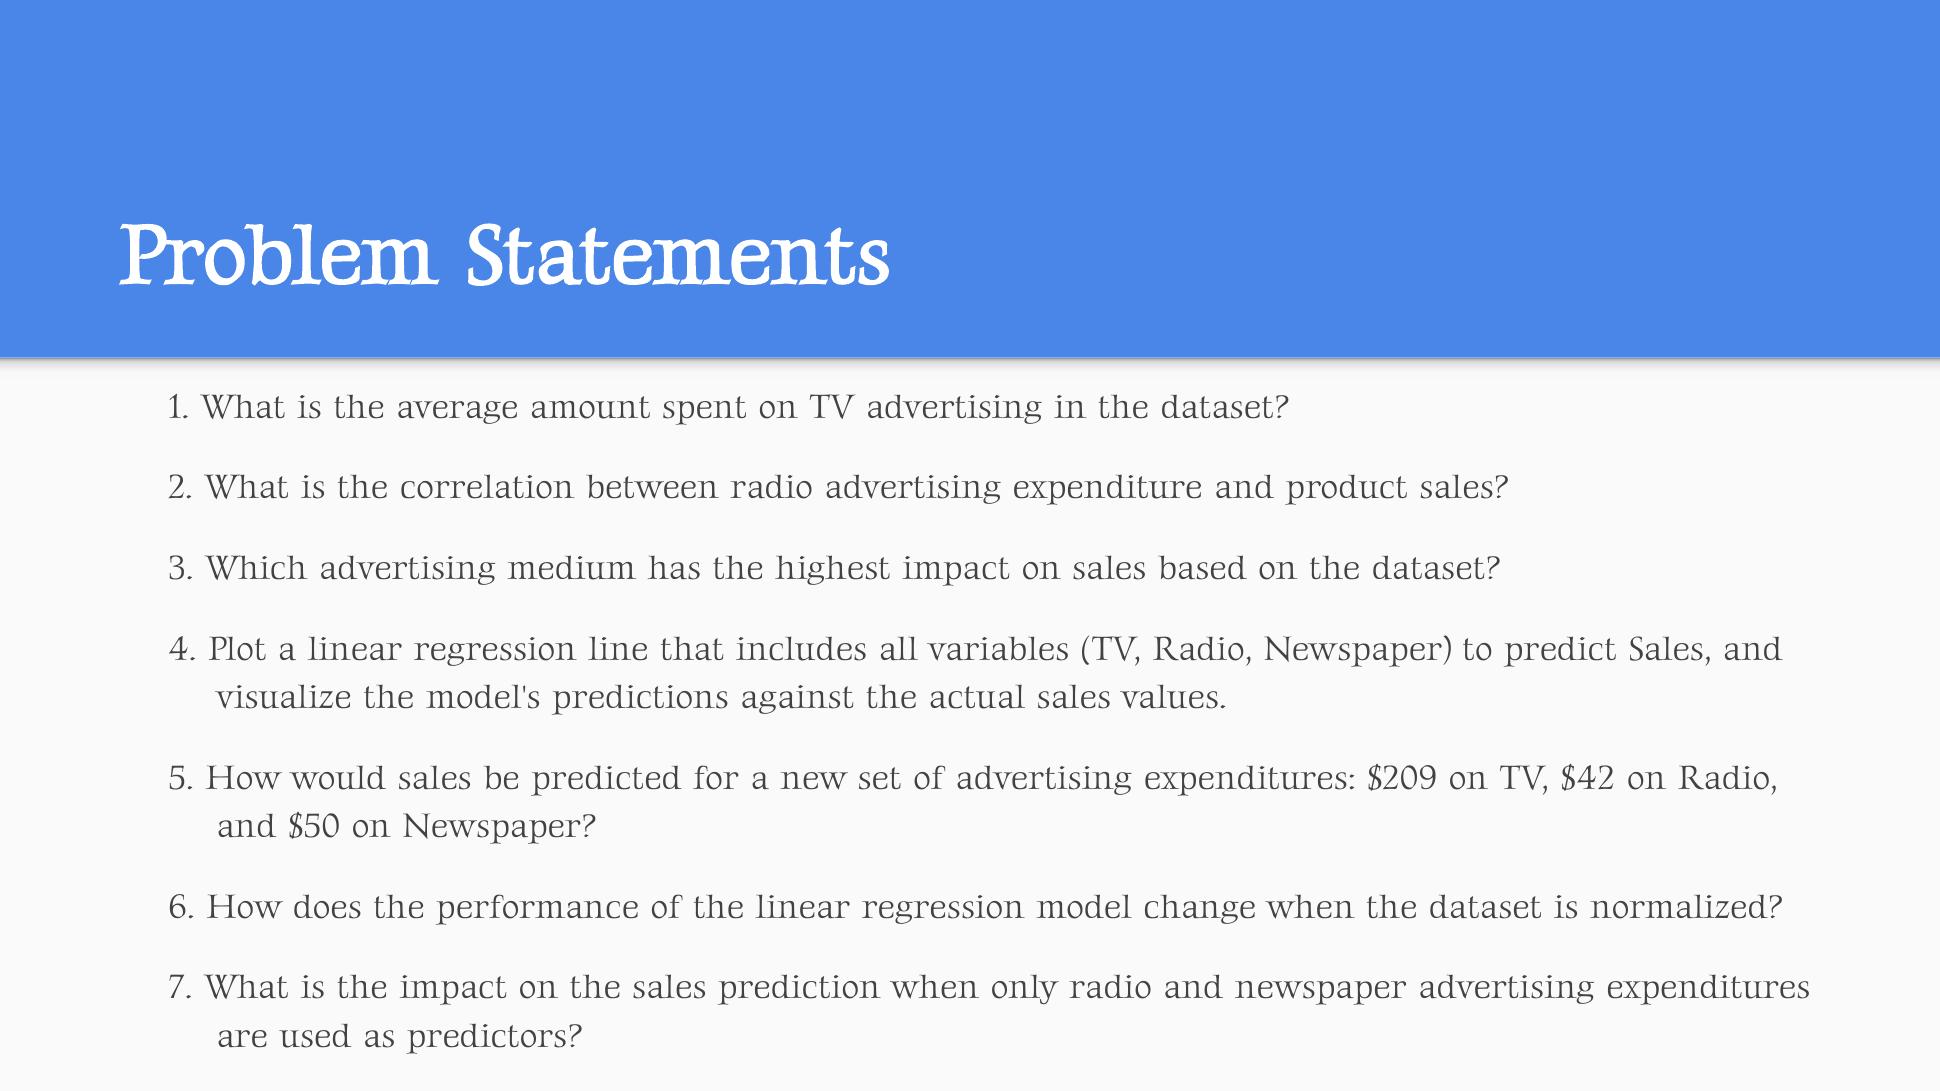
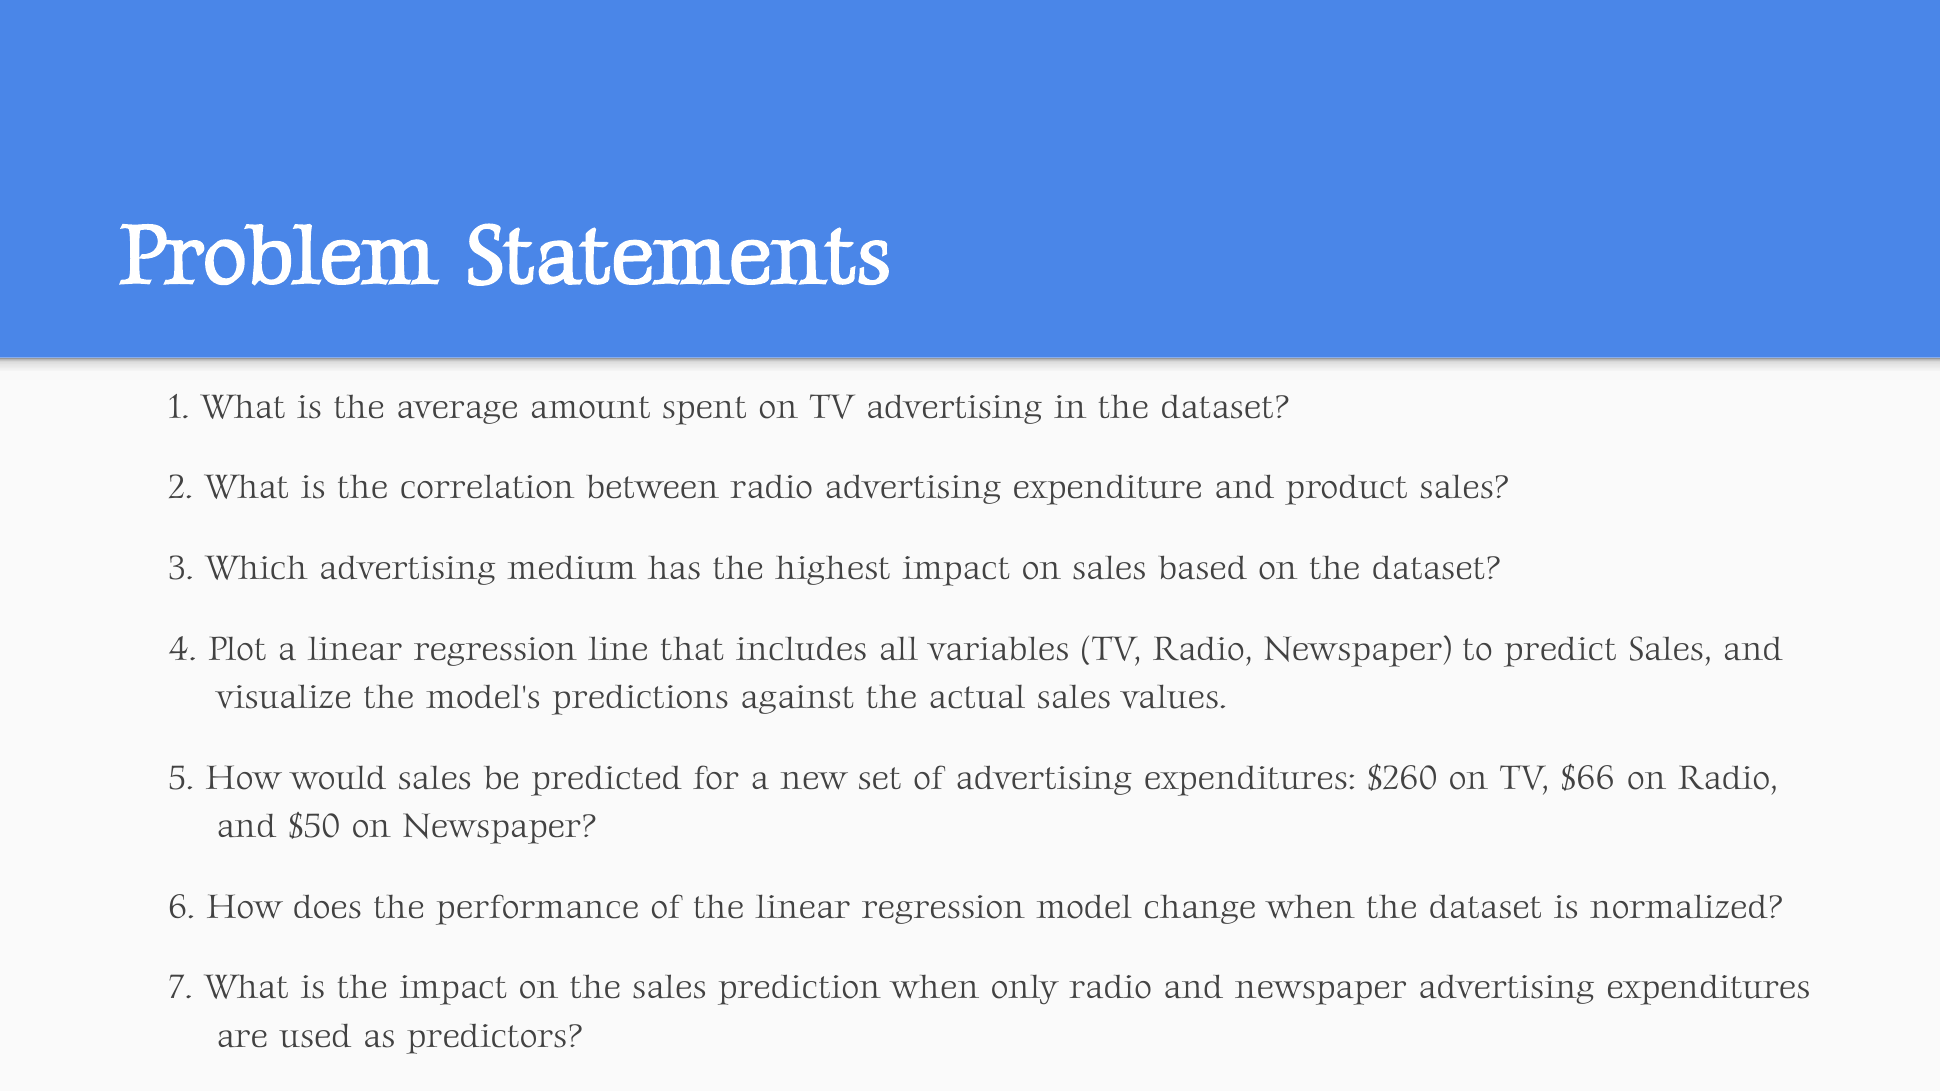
$209: $209 -> $260 (1402, 778)
$42: $42 -> $66 (1588, 778)
